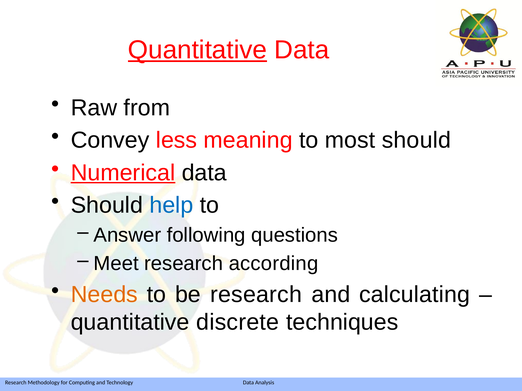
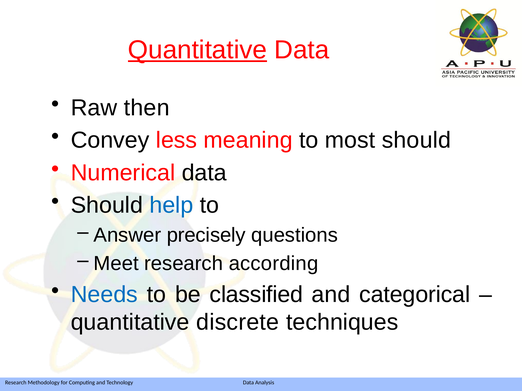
from: from -> then (147, 108)
Numerical underline: present -> none (123, 173)
following: following -> precisely (206, 235)
Needs colour: orange -> blue (104, 295)
be research: research -> classified (256, 295)
calculating: calculating -> categorical (415, 295)
